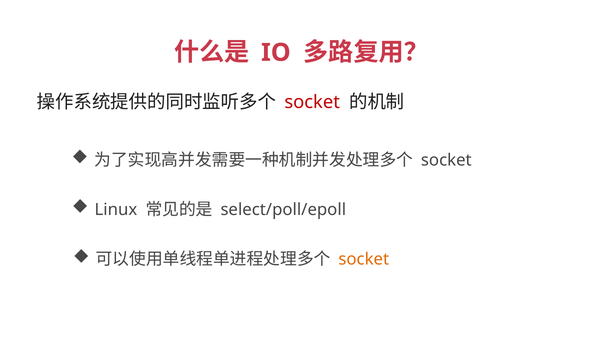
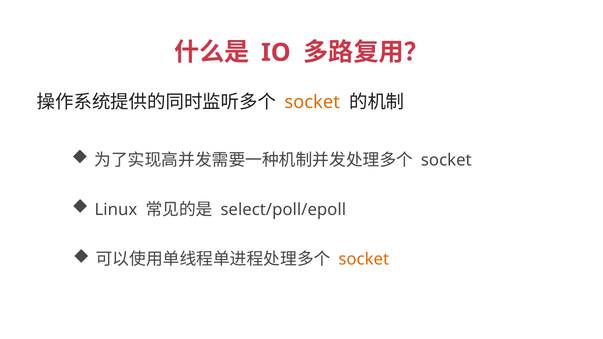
socket colour: red -> orange (312, 102)
